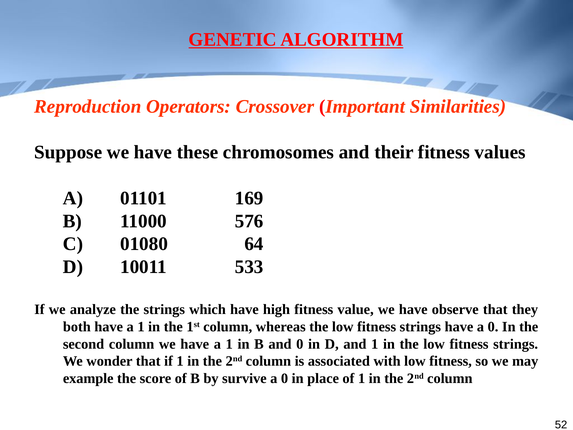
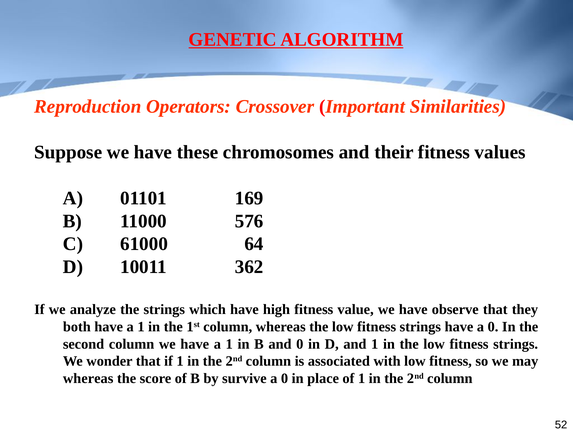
01080: 01080 -> 61000 (144, 244)
533: 533 -> 362 (249, 267)
example: example -> whereas (88, 378)
